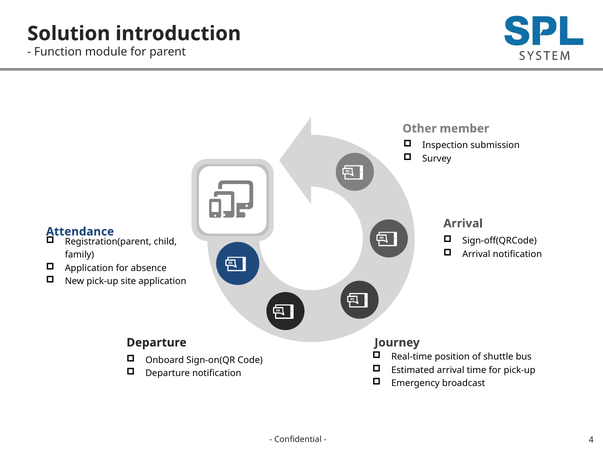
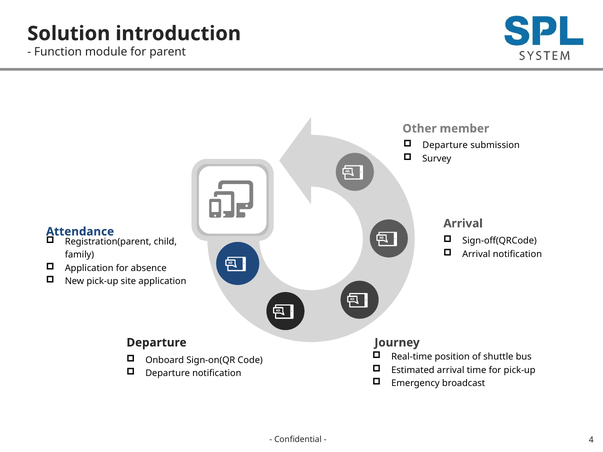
Inspection: Inspection -> Departure (445, 145)
